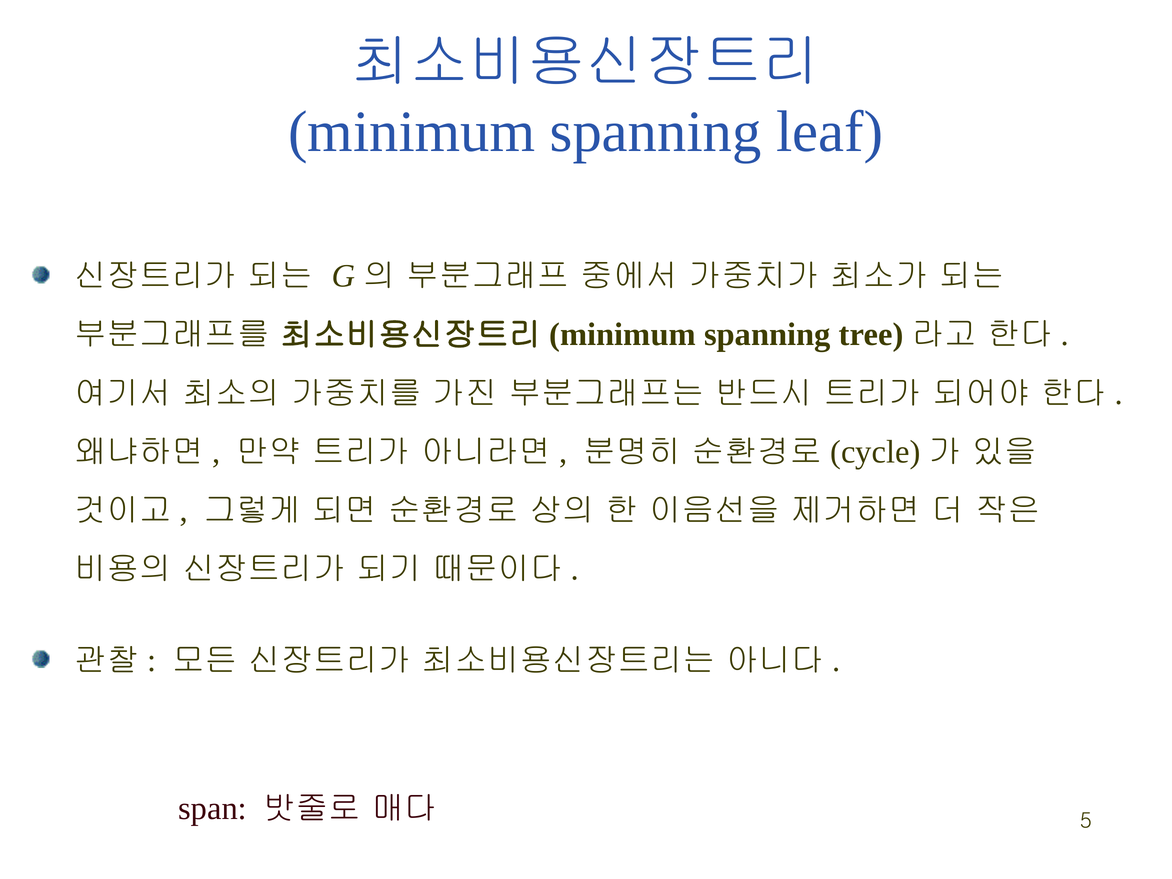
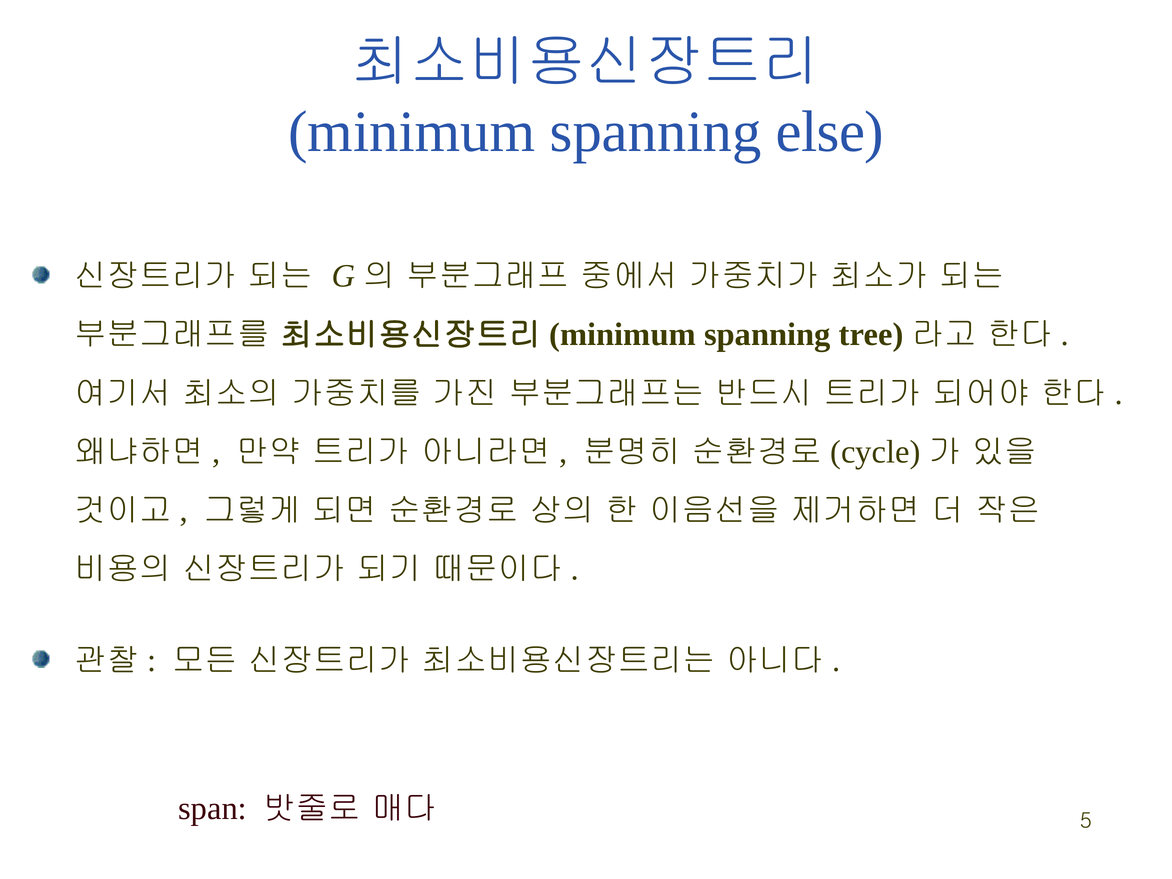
leaf: leaf -> else (830, 132)
